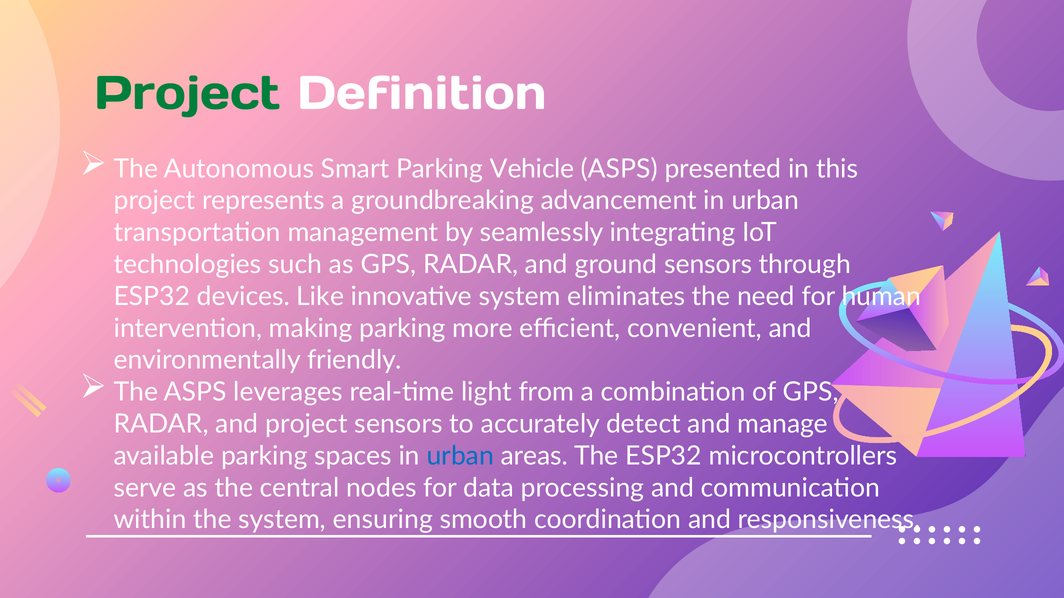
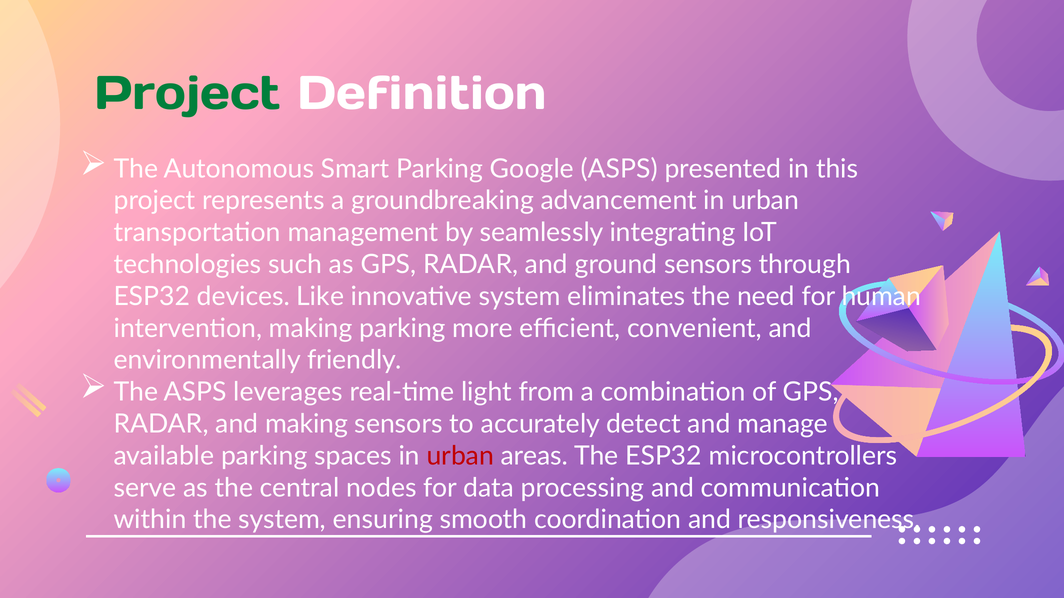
Vehicle: Vehicle -> Google (532, 169)
and project: project -> making (307, 424)
urban colour: blue -> red (460, 456)
